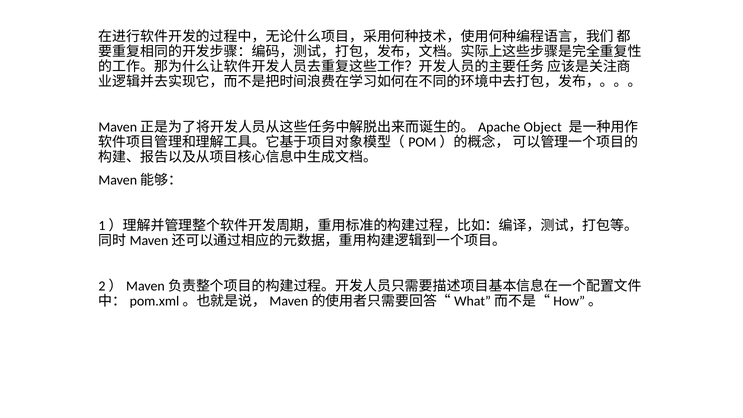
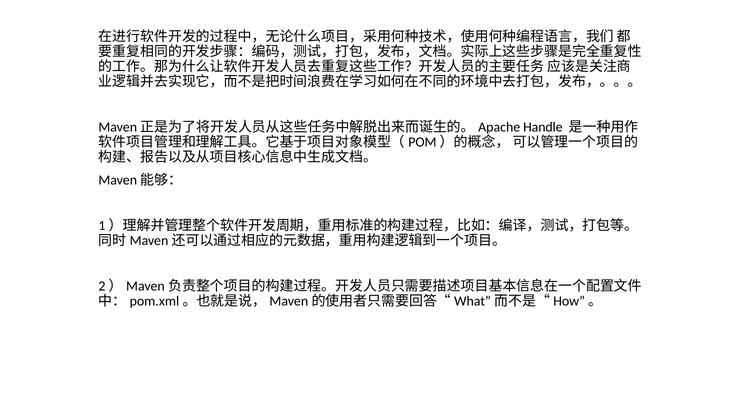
Object: Object -> Handle (543, 127)
